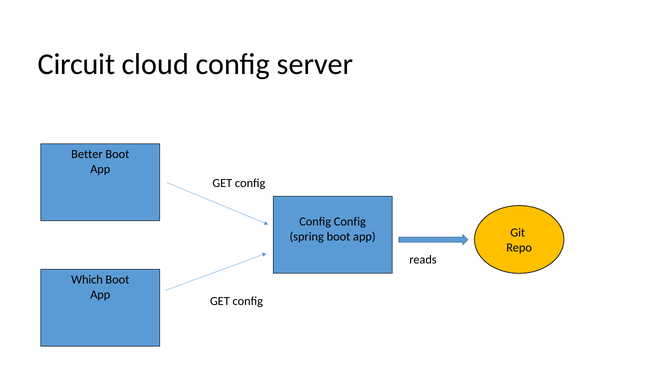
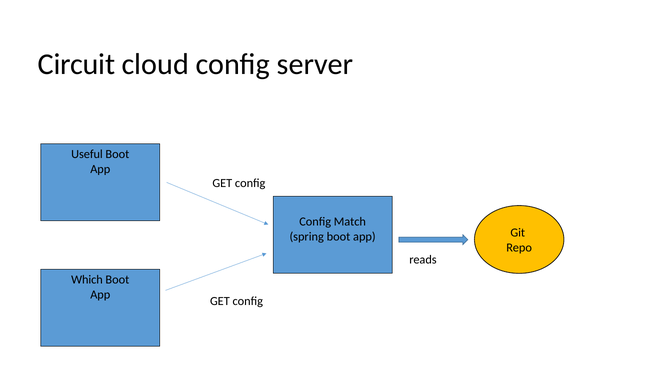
Better: Better -> Useful (87, 154)
Config Config: Config -> Match (350, 222)
